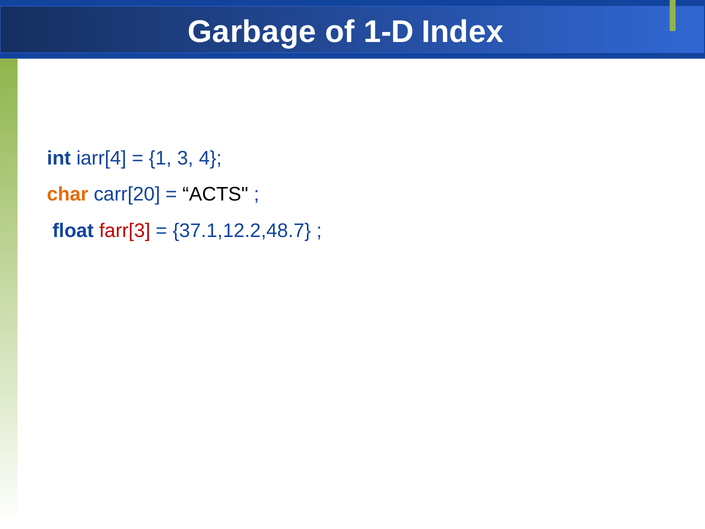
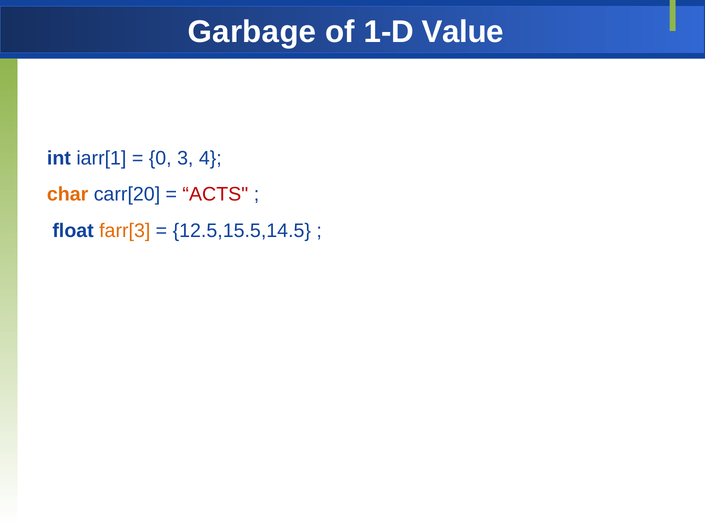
Index: Index -> Value (463, 32)
iarr[4: iarr[4 -> iarr[1 (101, 158)
1: 1 -> 0 (160, 158)
ACTS colour: black -> red (215, 194)
farr[3 colour: red -> orange (125, 231)
37.1,12.2,48.7: 37.1,12.2,48.7 -> 12.5,15.5,14.5 (242, 231)
